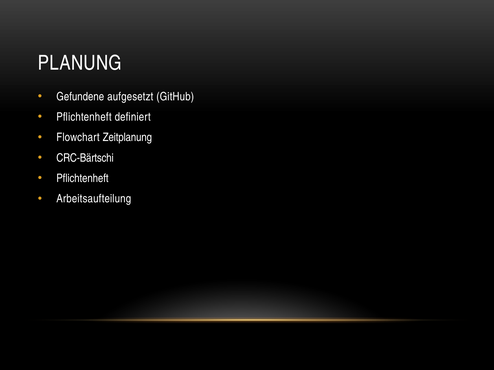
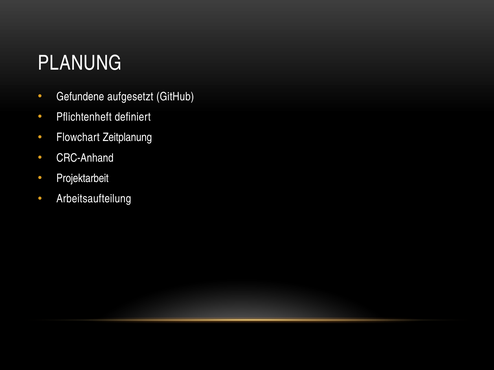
CRC-Bärtschi: CRC-Bärtschi -> CRC-Anhand (85, 158)
Pflichtenheft: Pflichtenheft -> Projektarbeit (83, 179)
